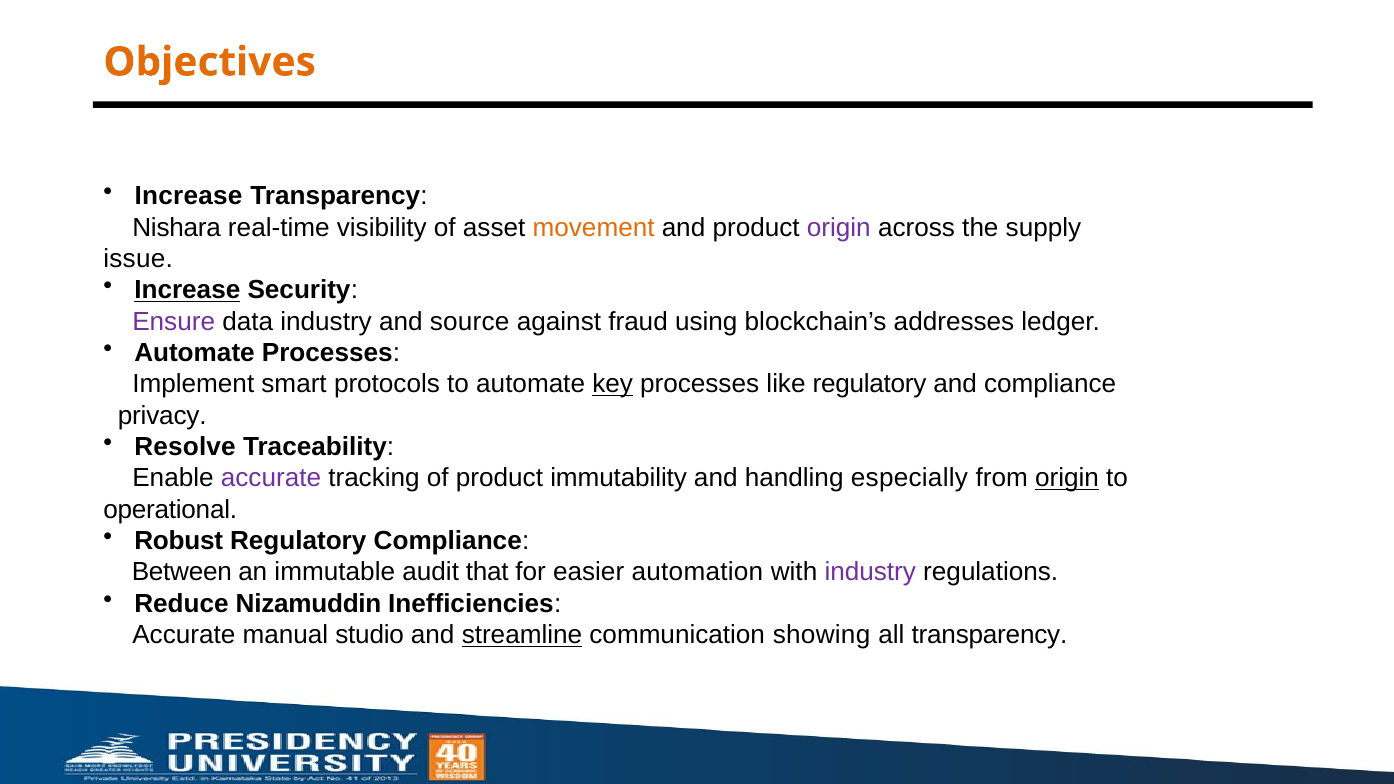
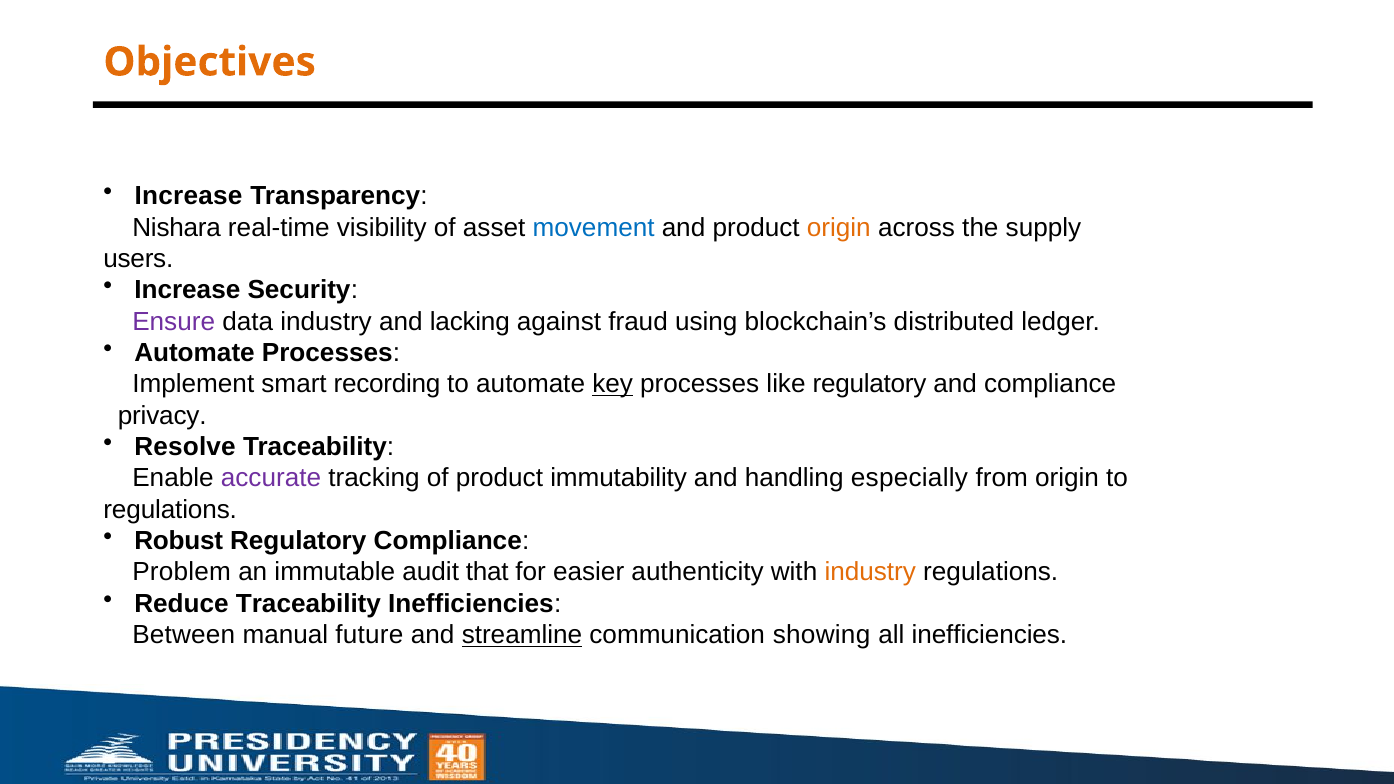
movement colour: orange -> blue (594, 227)
origin colour: purple -> orange (839, 227)
issue: issue -> users (138, 259)
Increase underline: present -> none (187, 290)
source: source -> lacking (470, 322)
addresses: addresses -> distributed (954, 322)
protocols: protocols -> recording (387, 384)
origin underline: present -> none (1067, 478)
operational: operational -> regulations (170, 510)
Between: Between -> Problem (182, 572)
automation: automation -> authenticity (698, 572)
industry colour: purple -> orange (870, 572)
Reduce Nizamuddin: Nizamuddin -> Traceability (308, 604)
Accurate: Accurate -> Between (184, 635)
studio: studio -> future (369, 635)
all transparency: transparency -> inefficiencies (989, 635)
